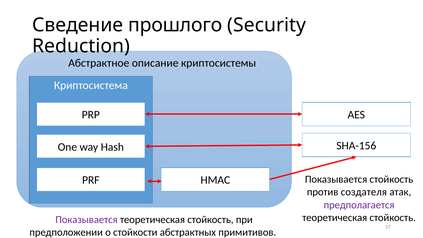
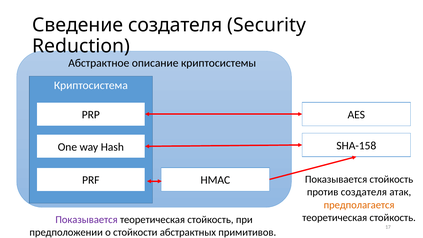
Сведение прошлого: прошлого -> создателя (175, 25)
SHA-156: SHA-156 -> SHA-158 (356, 146)
предполагается colour: purple -> orange (359, 205)
